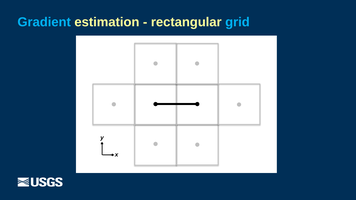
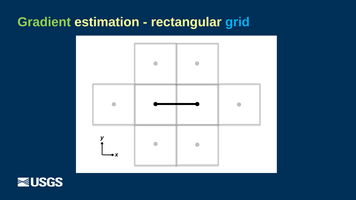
Gradient colour: light blue -> light green (44, 22)
